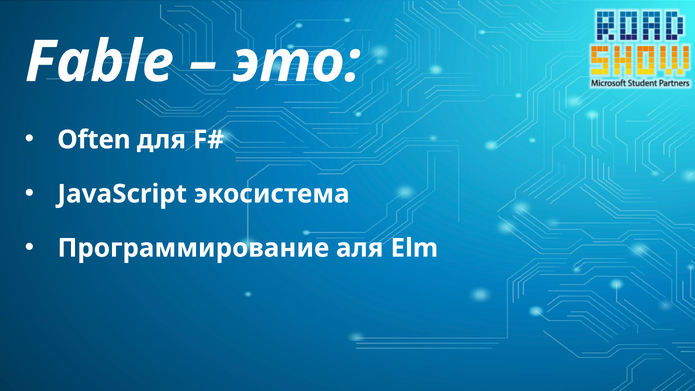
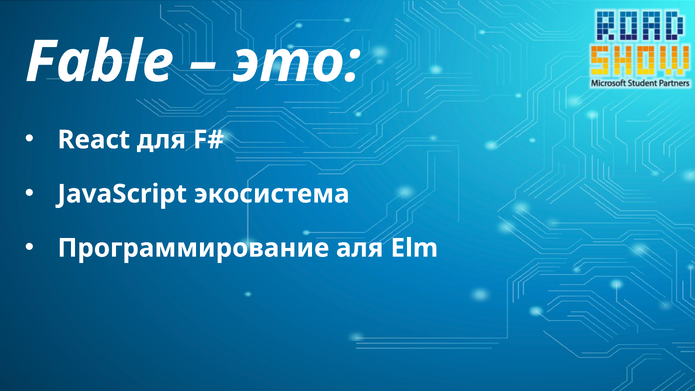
Often: Often -> React (94, 140)
